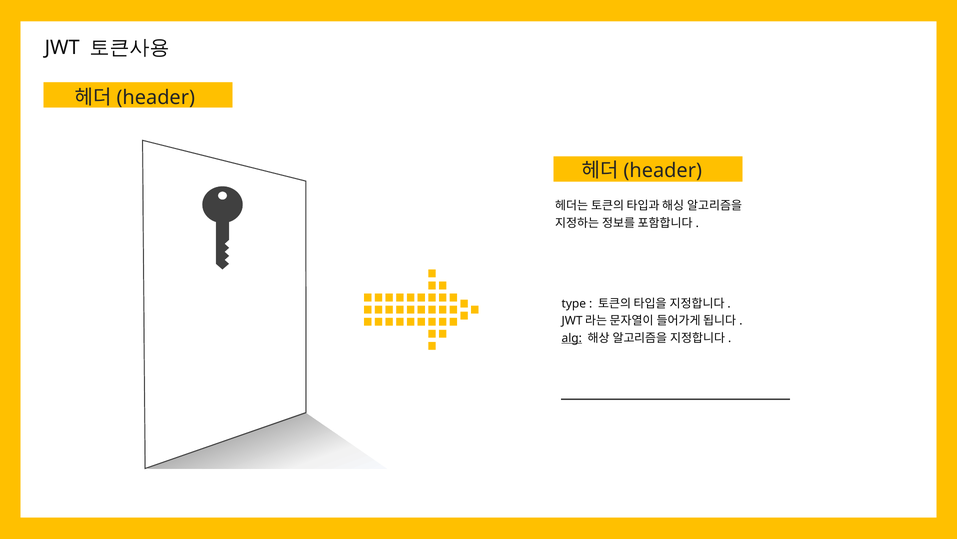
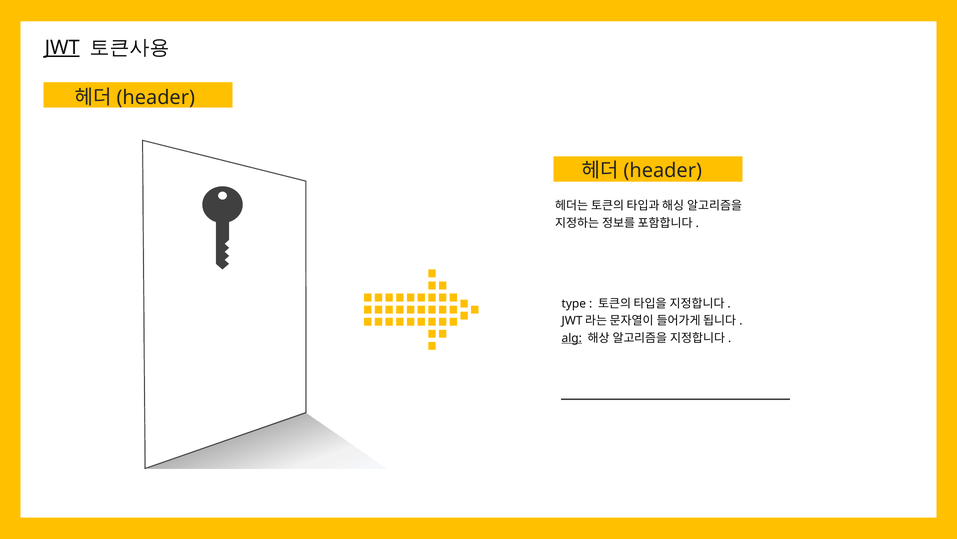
JWT underline: none -> present (62, 48)
